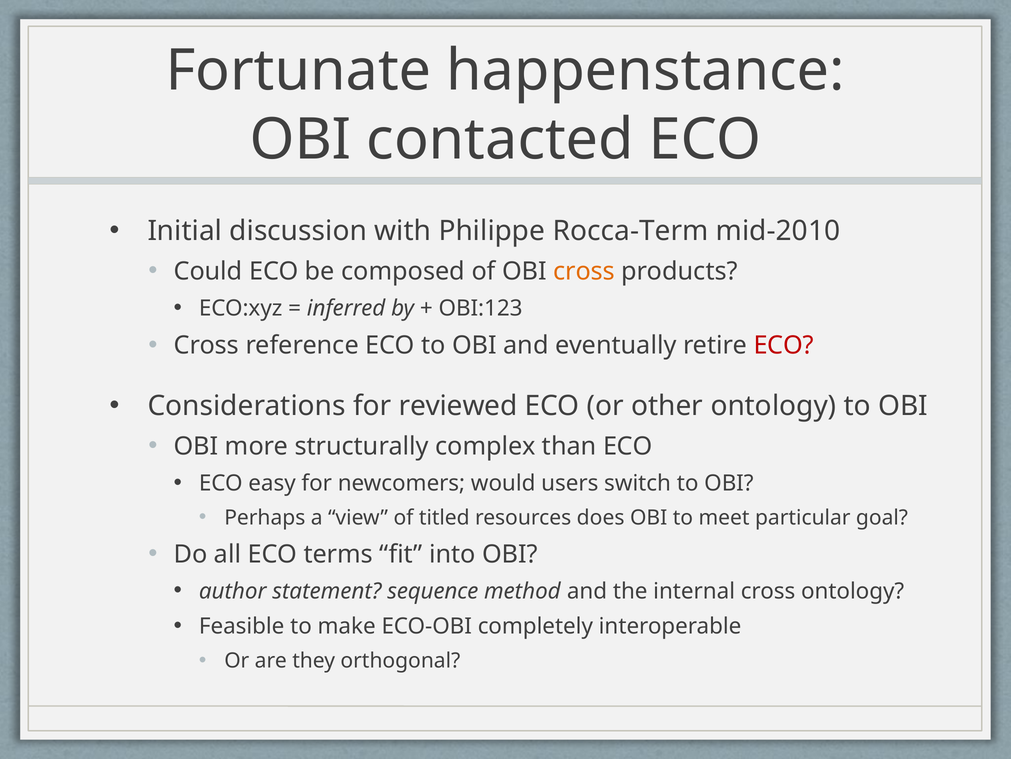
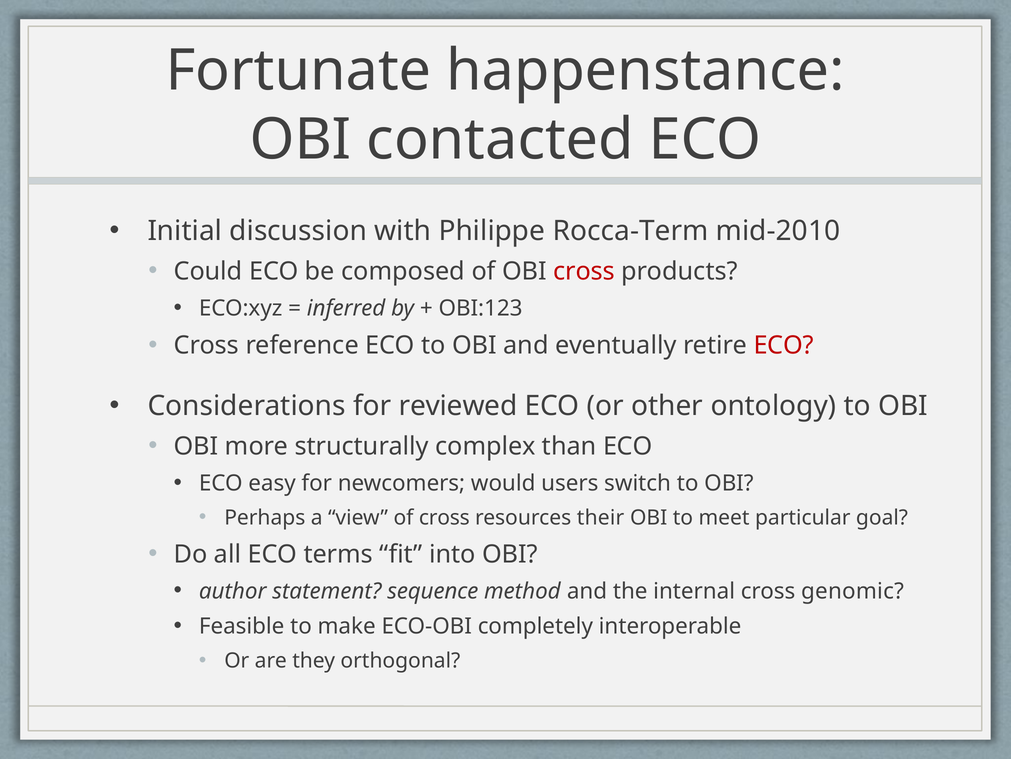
cross colour: orange -> red (584, 271)
of titled: titled -> cross (444, 517)
does: does -> their (601, 517)
cross ontology: ontology -> genomic (852, 591)
